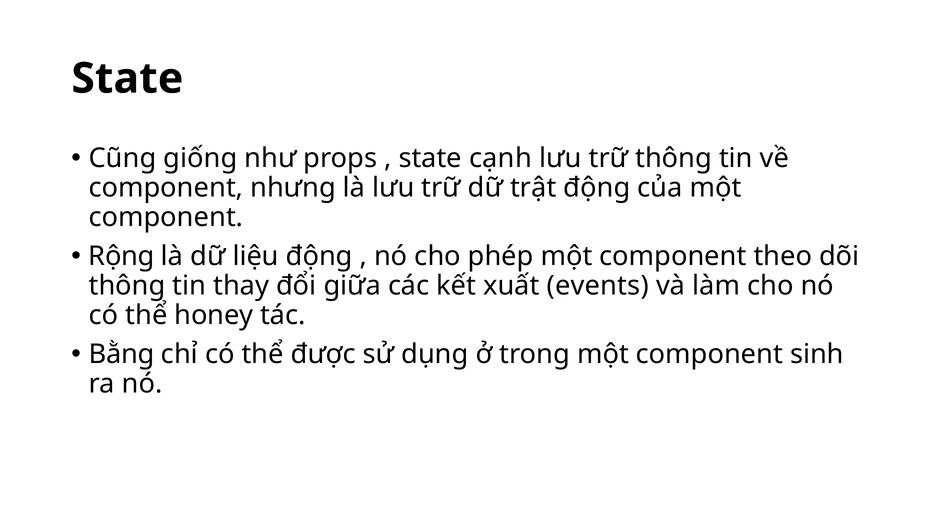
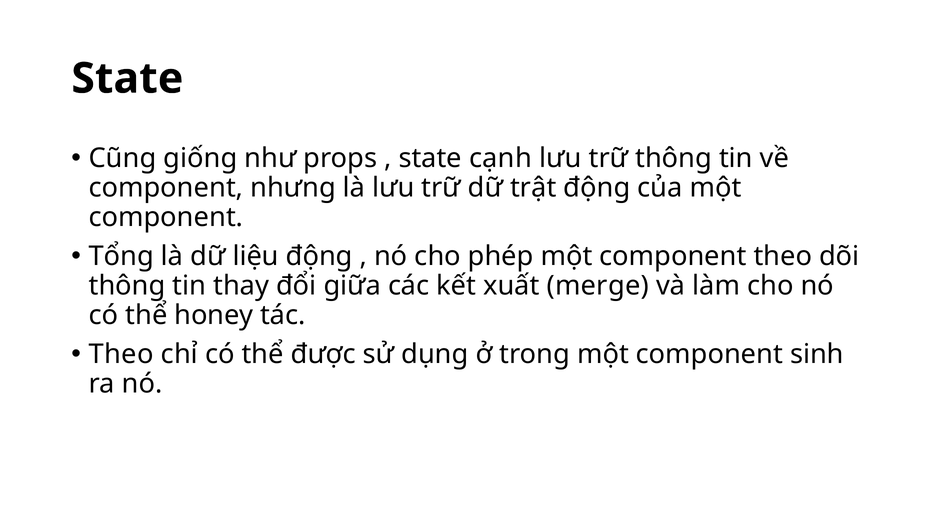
Rộng: Rộng -> Tổng (121, 256)
events: events -> merge (598, 286)
Bằng: Bằng -> Theo (121, 354)
